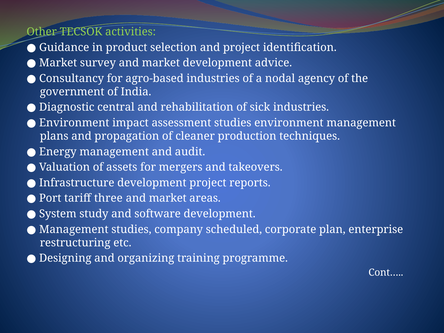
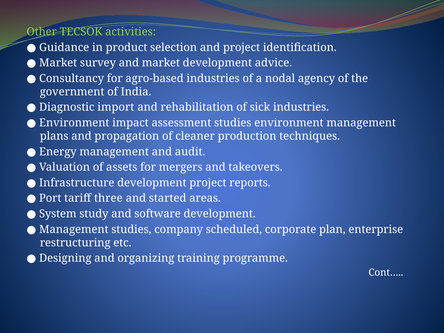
central: central -> import (116, 107)
market: market -> started (168, 198)
